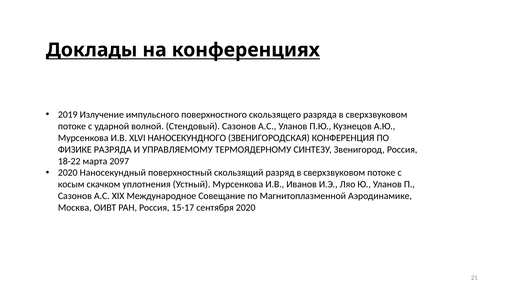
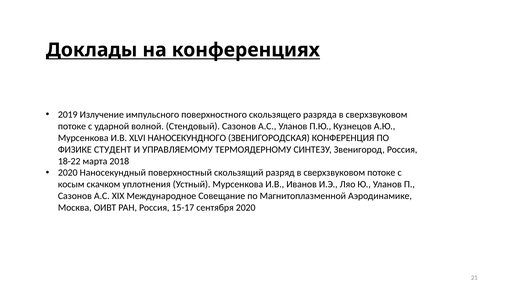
ФИЗИКЕ РАЗРЯДА: РАЗРЯДА -> СТУДЕНТ (113, 149)
2097: 2097 -> 2018 (119, 161)
